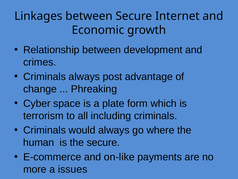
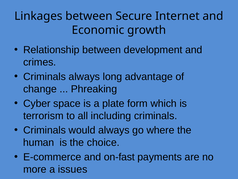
post: post -> long (112, 76)
the secure: secure -> choice (103, 142)
on-like: on-like -> on-fast (119, 157)
